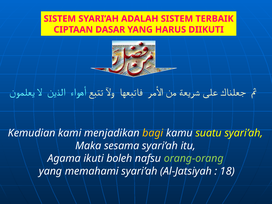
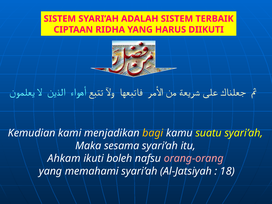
DASAR: DASAR -> RIDHA (110, 30)
Agama: Agama -> Ahkam (64, 158)
orang-orang colour: light green -> pink (194, 158)
